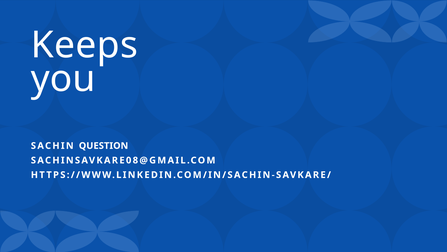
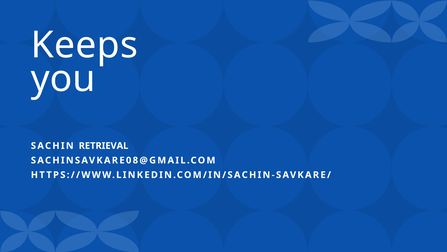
QUESTION: QUESTION -> RETRIEVAL (104, 145)
